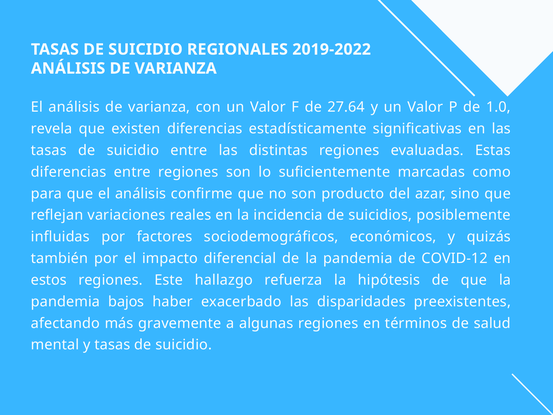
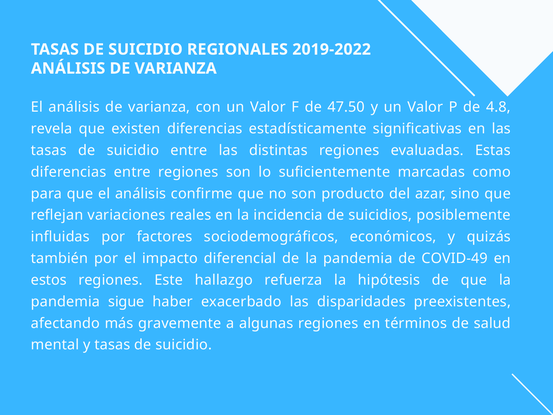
27.64: 27.64 -> 47.50 (346, 107)
1.0: 1.0 -> 4.8 (498, 107)
COVID-12: COVID-12 -> COVID-49 (455, 258)
bajos: bajos -> sigue (126, 301)
